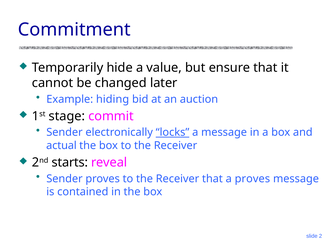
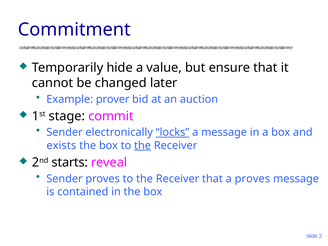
hiding: hiding -> prover (113, 99)
actual: actual -> exists (61, 145)
the underline: none -> present (143, 145)
